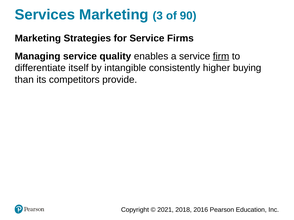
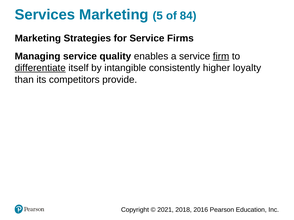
3: 3 -> 5 (158, 16)
90: 90 -> 84 (188, 16)
differentiate underline: none -> present (40, 68)
buying: buying -> loyalty (247, 68)
